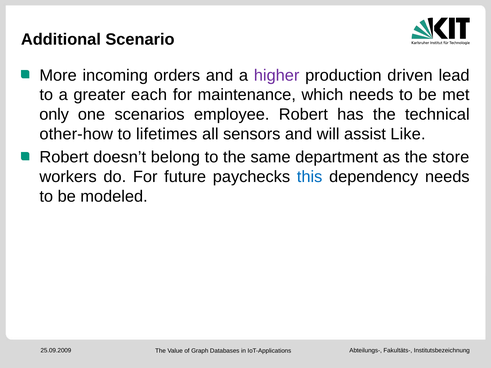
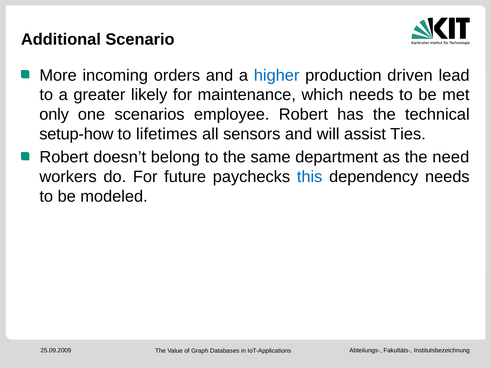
higher colour: purple -> blue (277, 75)
each: each -> likely (149, 95)
other-how: other-how -> setup-how (76, 134)
Like: Like -> Ties (408, 134)
store: store -> need (451, 157)
